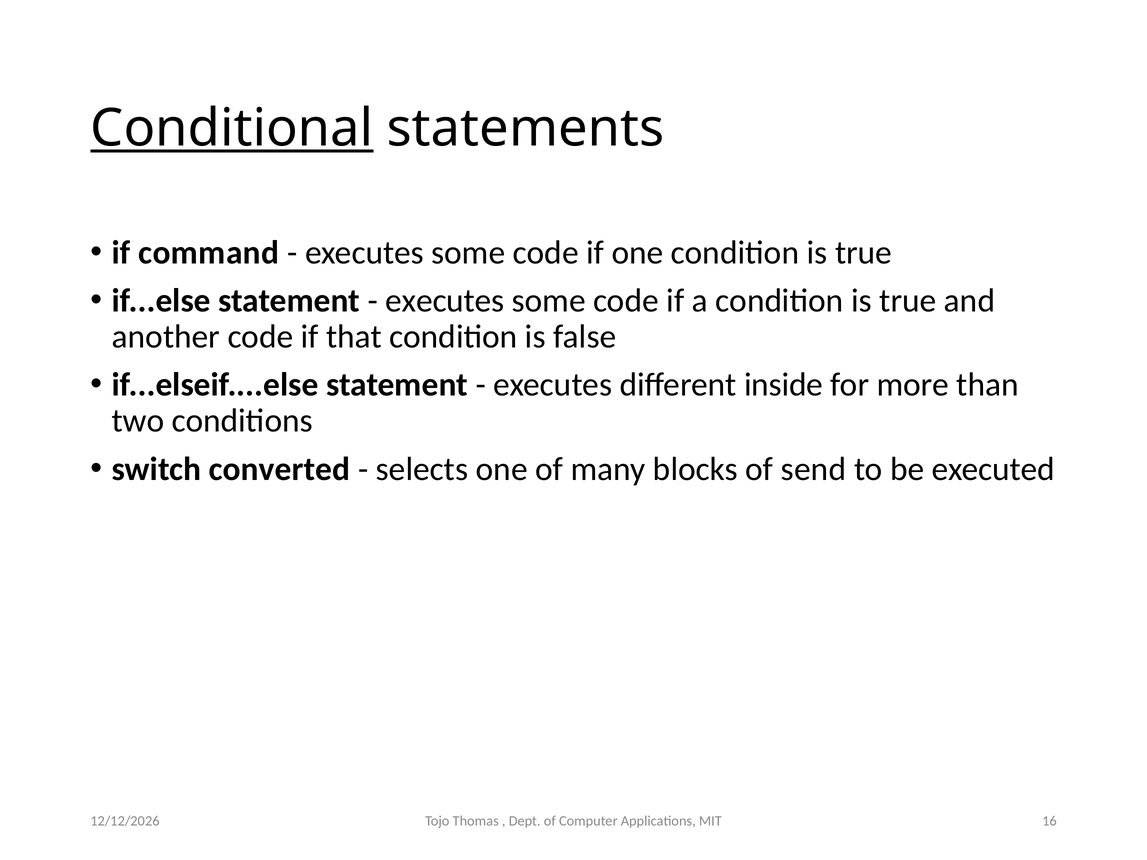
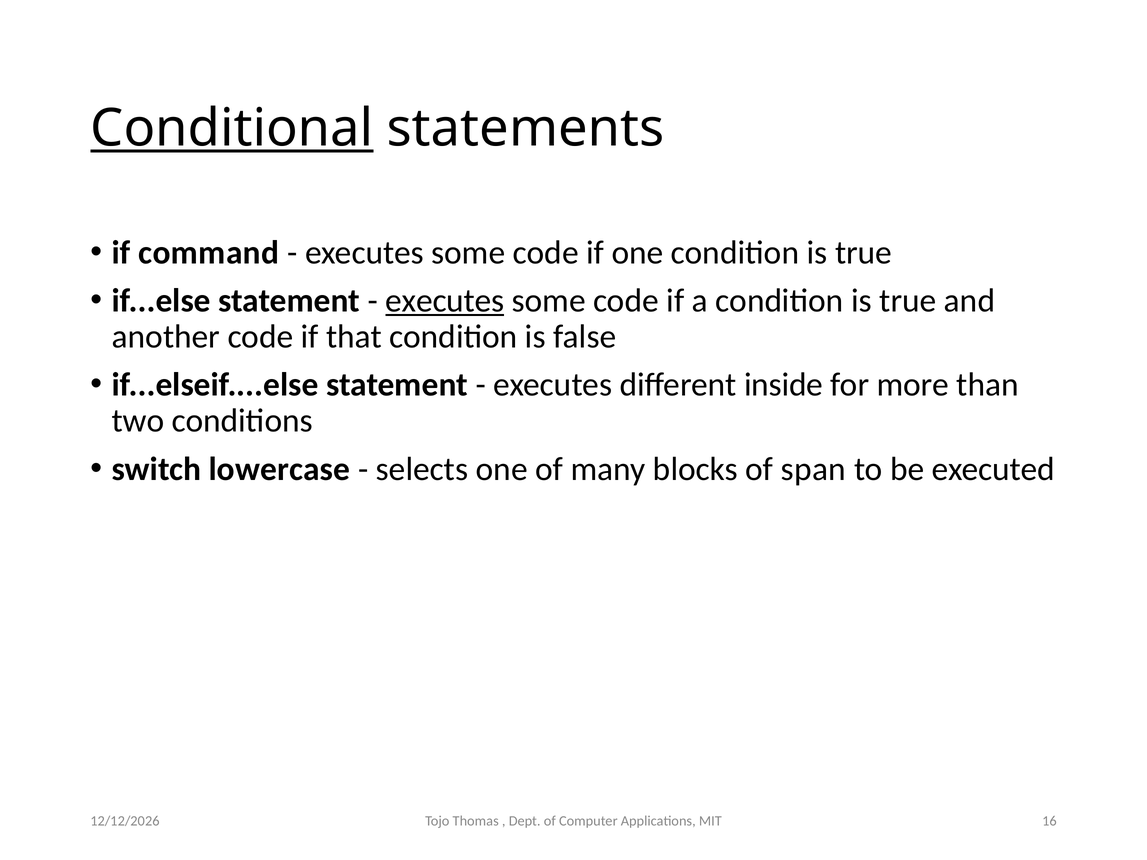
executes underline: none -> present (445, 301)
converted: converted -> lowercase (279, 469)
send: send -> span (813, 469)
